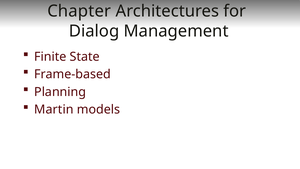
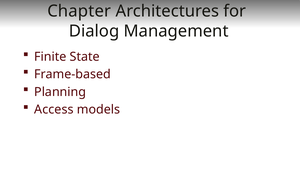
Martin: Martin -> Access (54, 109)
